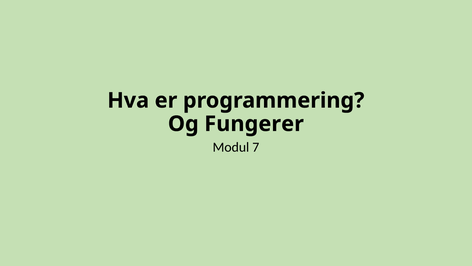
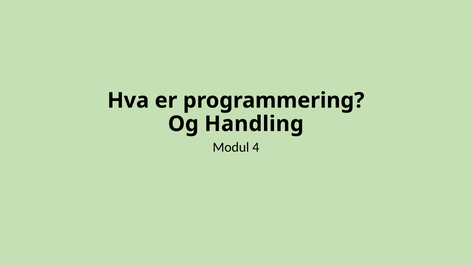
Fungerer: Fungerer -> Handling (254, 124)
7: 7 -> 4 (256, 147)
